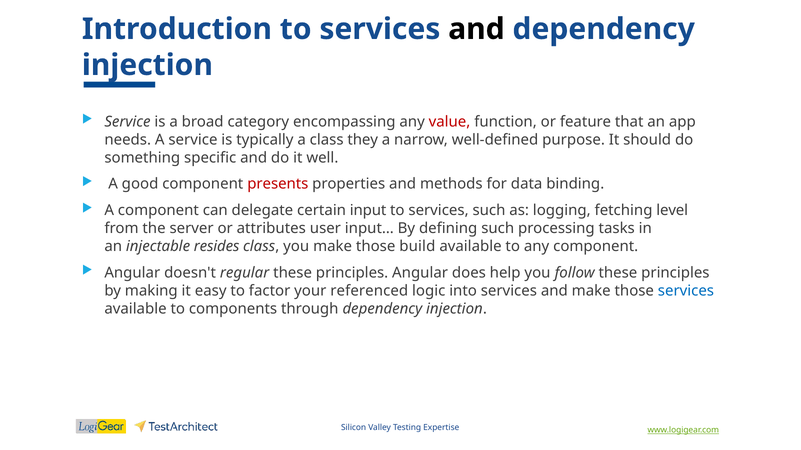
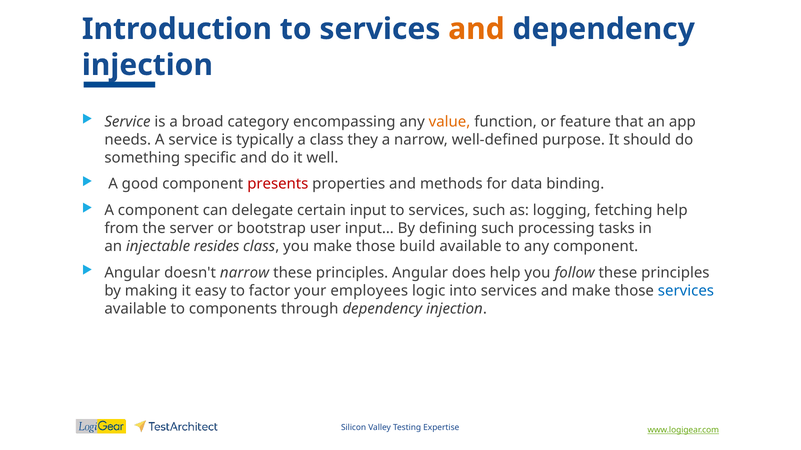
and colour: black -> orange (476, 29)
value colour: red -> orange (450, 122)
fetching level: level -> help (672, 211)
attributes: attributes -> bootstrap (271, 229)
doesn't regular: regular -> narrow (245, 273)
referenced: referenced -> employees (369, 291)
